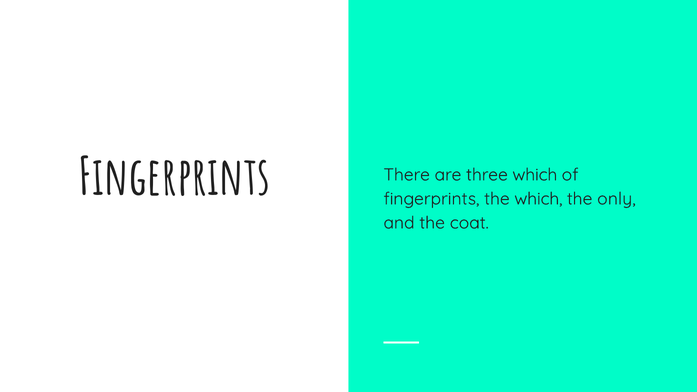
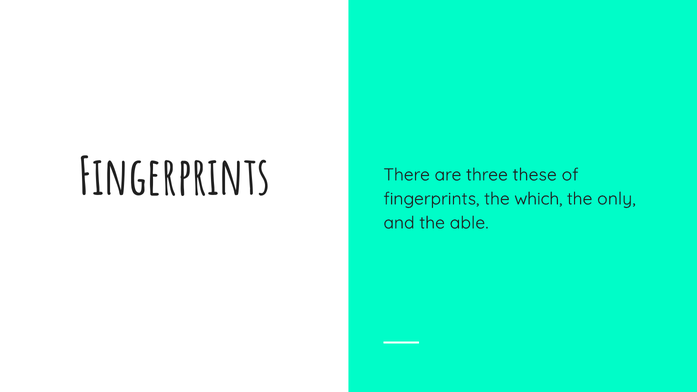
three which: which -> these (535, 175)
coat: coat -> able (469, 223)
